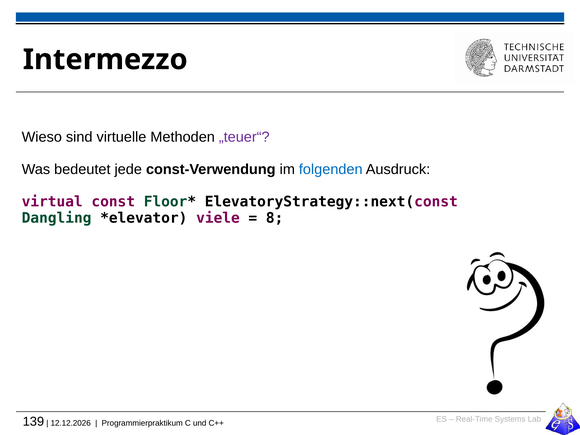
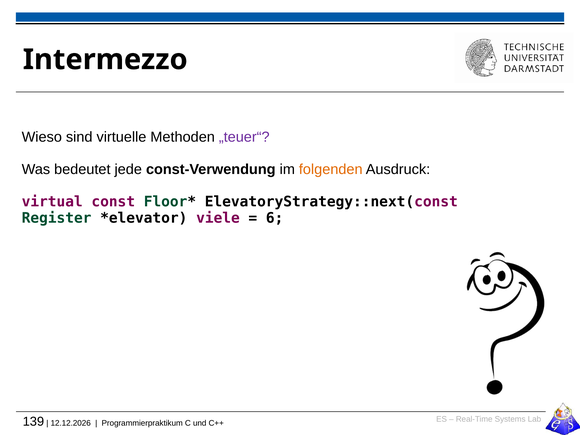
folgenden colour: blue -> orange (331, 169)
Dangling: Dangling -> Register (57, 218)
8: 8 -> 6 (275, 218)
